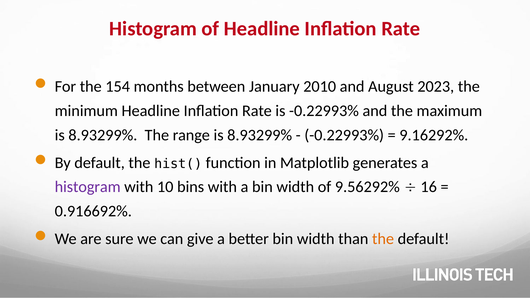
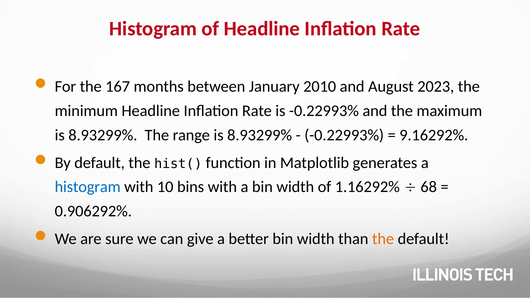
154: 154 -> 167 (118, 87)
histogram colour: purple -> blue (88, 187)
9.56292%: 9.56292% -> 1.16292% (367, 187)
16: 16 -> 68 (429, 187)
0.916692%: 0.916692% -> 0.906292% (93, 211)
